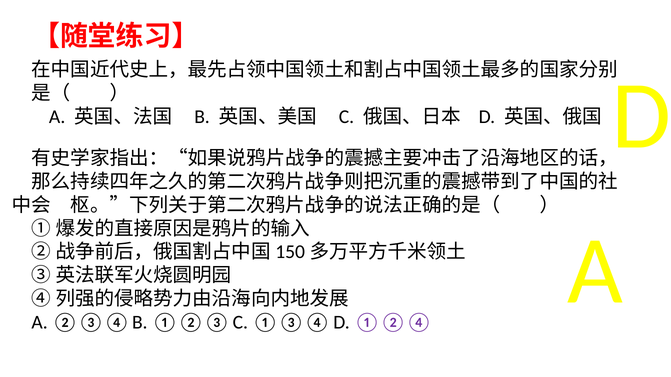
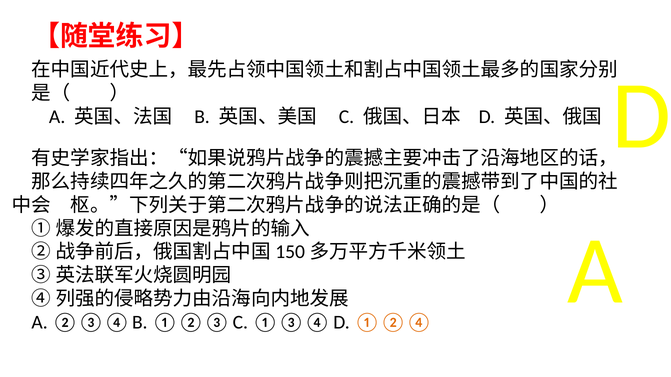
①②④ colour: purple -> orange (393, 323)
